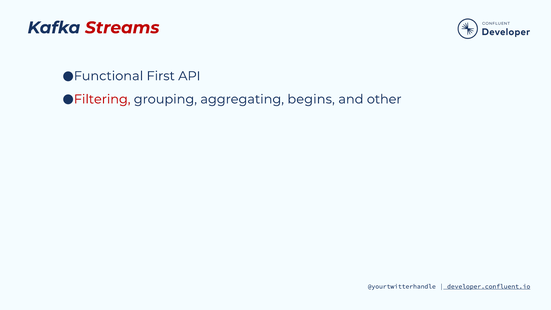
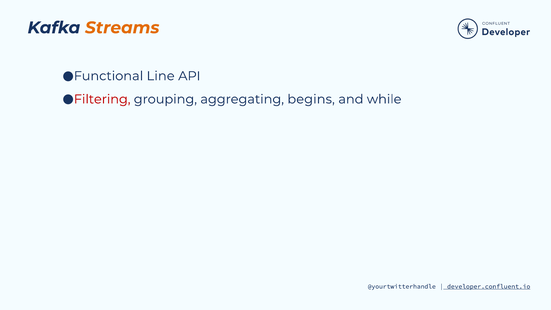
Streams colour: red -> orange (122, 28)
First: First -> Line (161, 76)
other: other -> while (384, 99)
